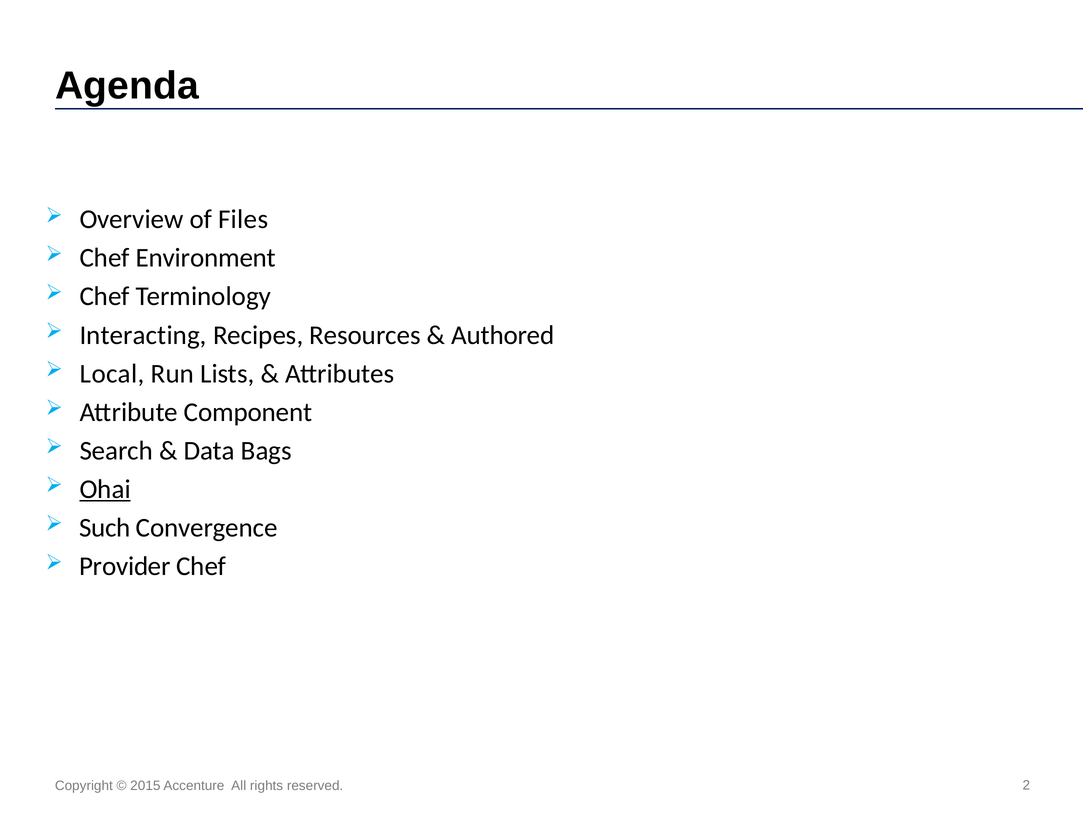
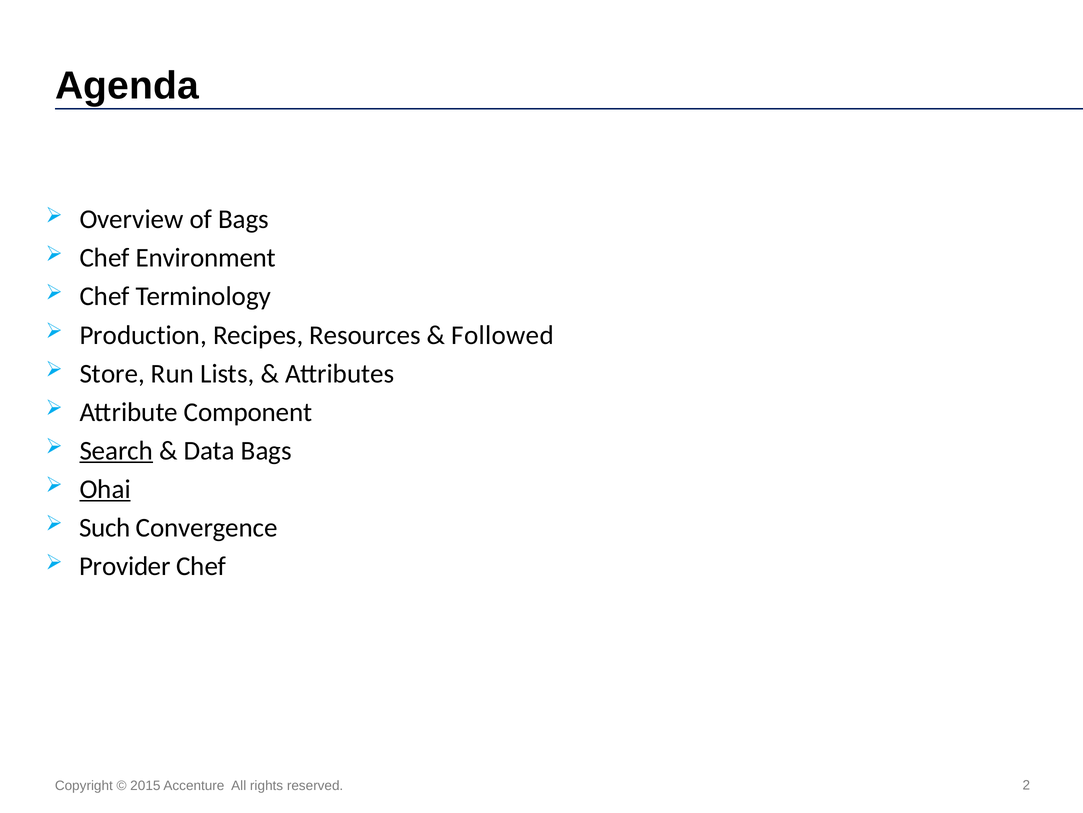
of Files: Files -> Bags (243, 219)
Interacting: Interacting -> Production (143, 335)
Authored: Authored -> Followed (503, 335)
Local: Local -> Store (112, 373)
Search underline: none -> present (116, 450)
